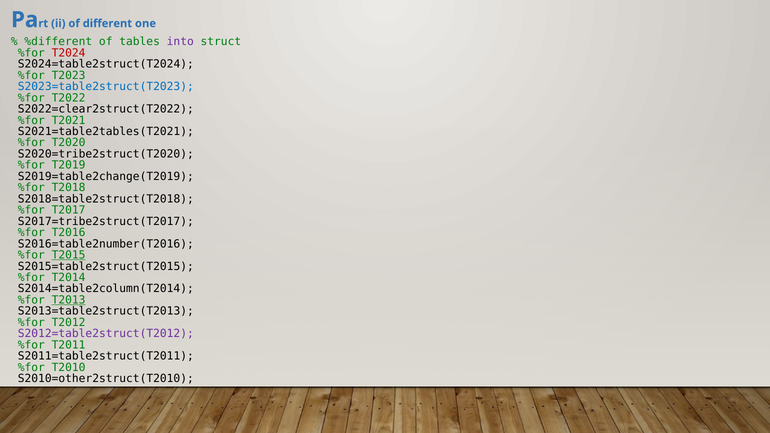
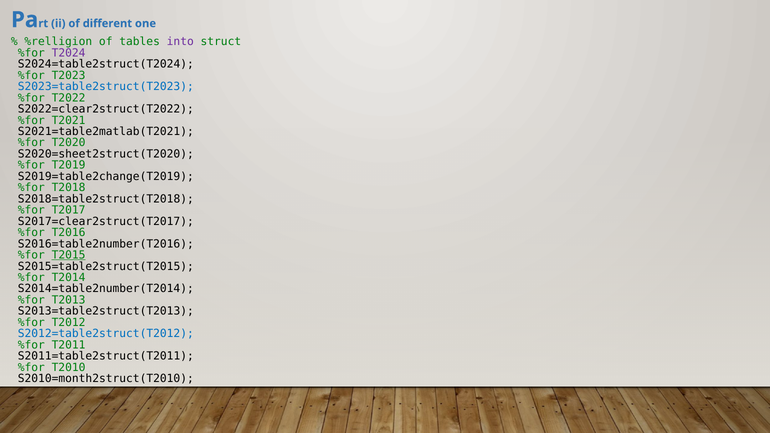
%different: %different -> %relligion (58, 42)
T2024 colour: red -> purple (69, 53)
S2021=table2tables(T2021: S2021=table2tables(T2021 -> S2021=table2matlab(T2021 (106, 132)
S2020=tribe2struct(T2020: S2020=tribe2struct(T2020 -> S2020=sheet2struct(T2020 (106, 154)
S2017=tribe2struct(T2017: S2017=tribe2struct(T2017 -> S2017=clear2struct(T2017 (106, 221)
S2014=table2column(T2014: S2014=table2column(T2014 -> S2014=table2number(T2014 (106, 289)
T2013 underline: present -> none (69, 300)
S2012=table2struct(T2012 colour: purple -> blue (106, 334)
S2010=other2struct(T2010: S2010=other2struct(T2010 -> S2010=month2struct(T2010 (106, 379)
